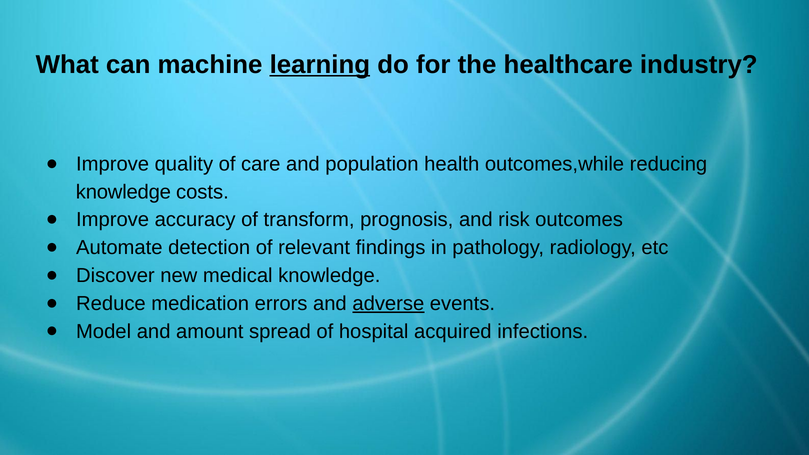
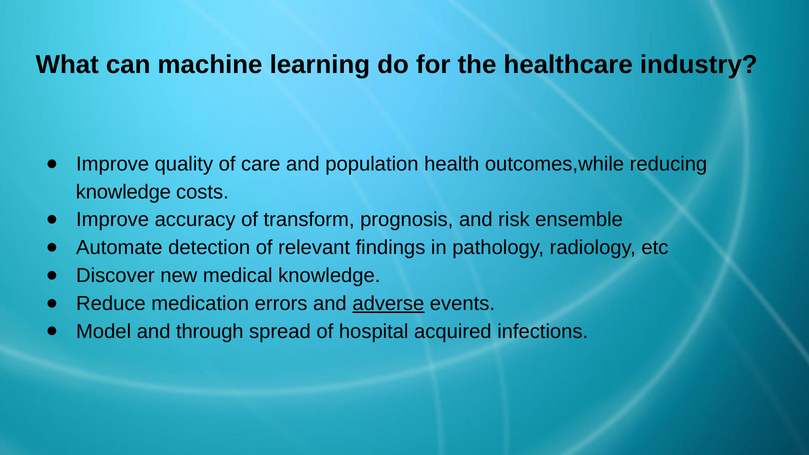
learning underline: present -> none (320, 65)
outcomes: outcomes -> ensemble (579, 220)
amount: amount -> through (210, 331)
